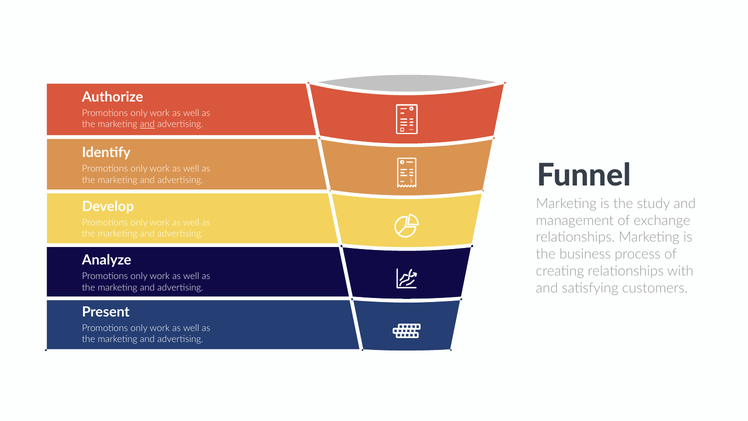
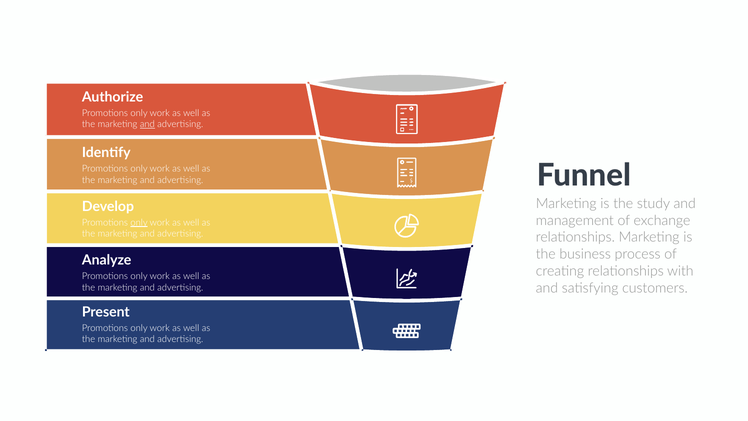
only underline: none -> present (139, 222)
